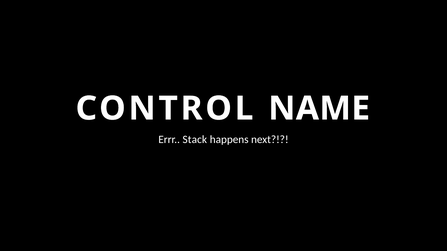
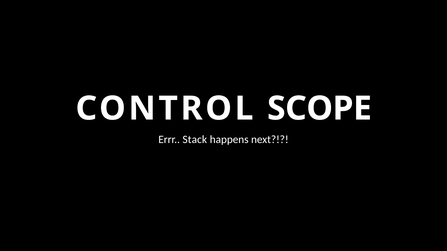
NAME: NAME -> SCOPE (319, 109)
